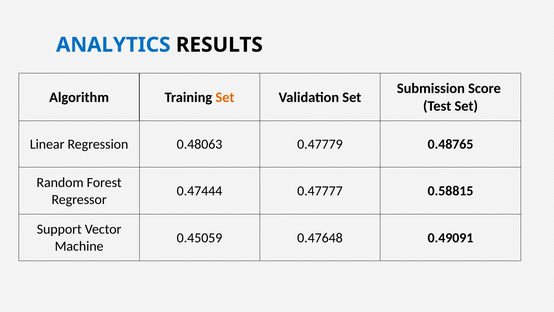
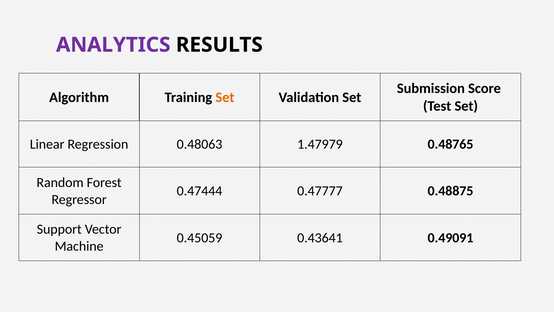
ANALYTICS colour: blue -> purple (113, 45)
0.47779: 0.47779 -> 1.47979 (320, 144)
0.58815: 0.58815 -> 0.48875 (450, 191)
0.47648: 0.47648 -> 0.43641 (320, 238)
